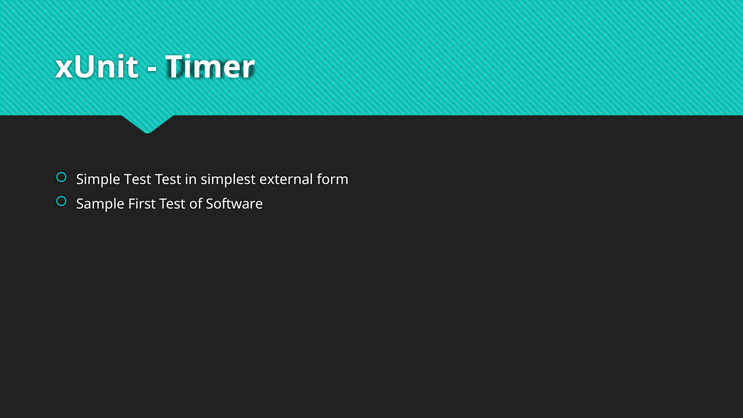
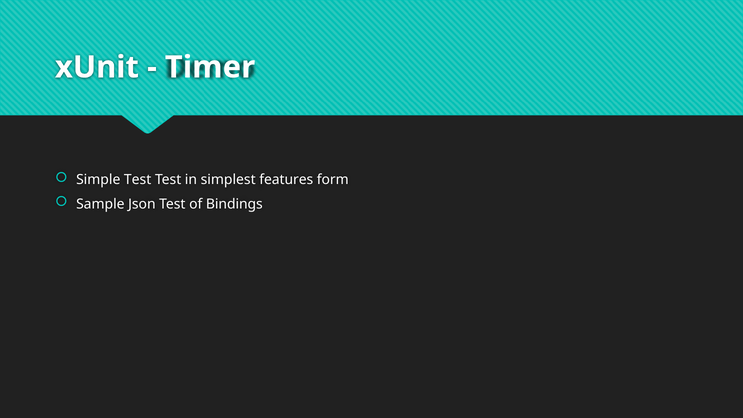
external: external -> features (286, 180)
First: First -> Json (142, 204)
Software: Software -> Bindings (234, 204)
